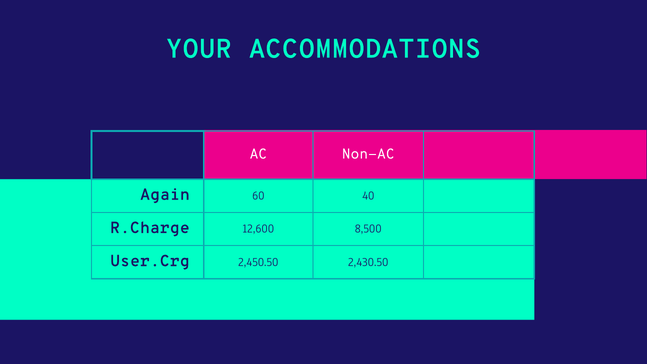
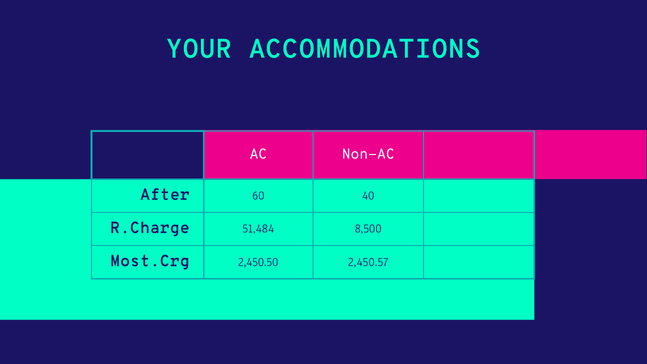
Again: Again -> After (165, 194)
12,600: 12,600 -> 51,484 (258, 229)
User.Crg: User.Crg -> Most.Crg (150, 261)
2,430.50: 2,430.50 -> 2,450.57 (368, 262)
